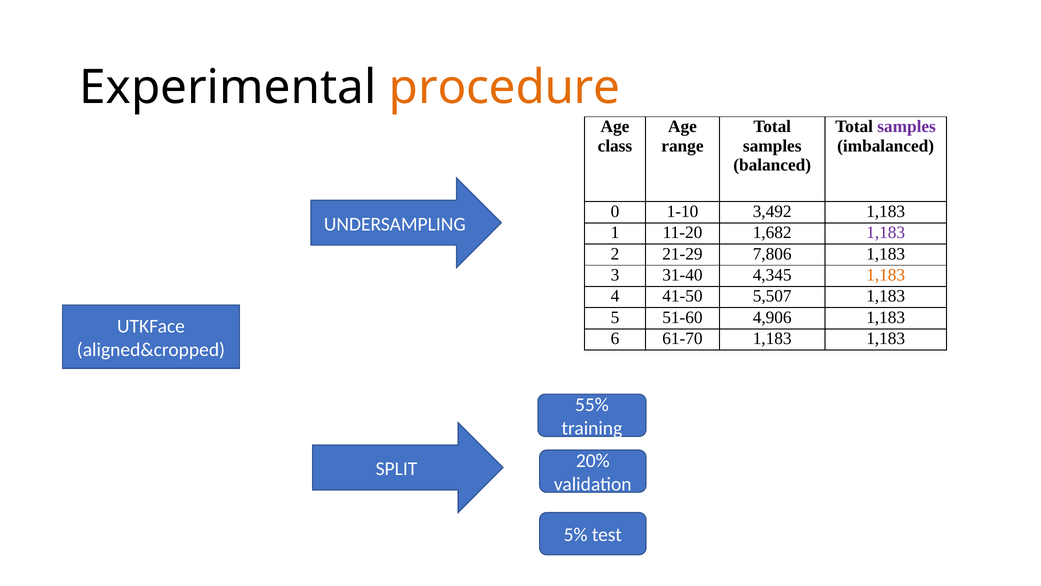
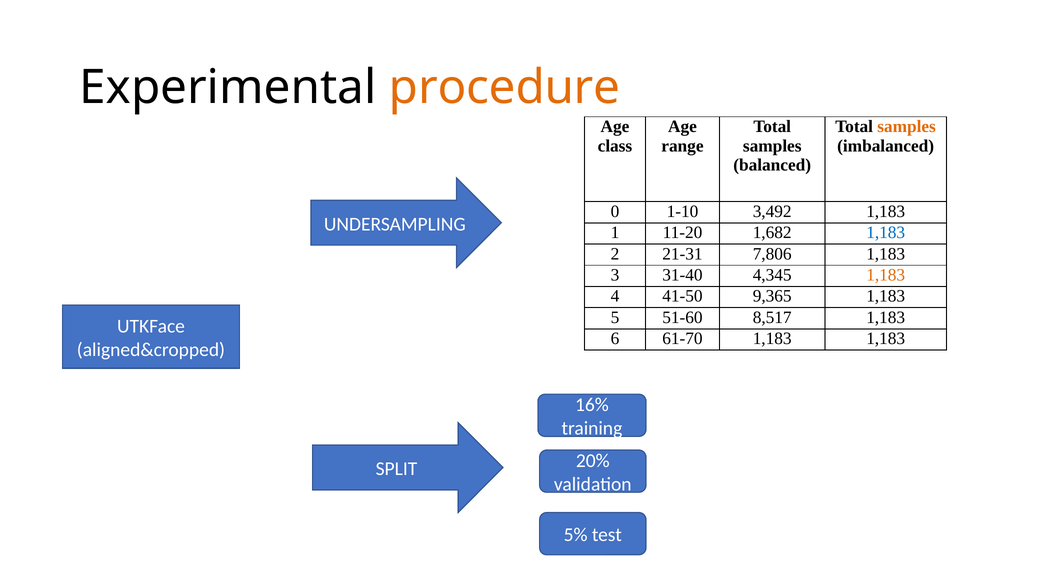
samples colour: purple -> orange (907, 126)
1,183 colour: purple -> blue (886, 232)
21-29: 21-29 -> 21-31 (682, 254)
5,507: 5,507 -> 9,365 (772, 296)
4,906: 4,906 -> 8,517 (772, 317)
55%: 55% -> 16% (592, 405)
